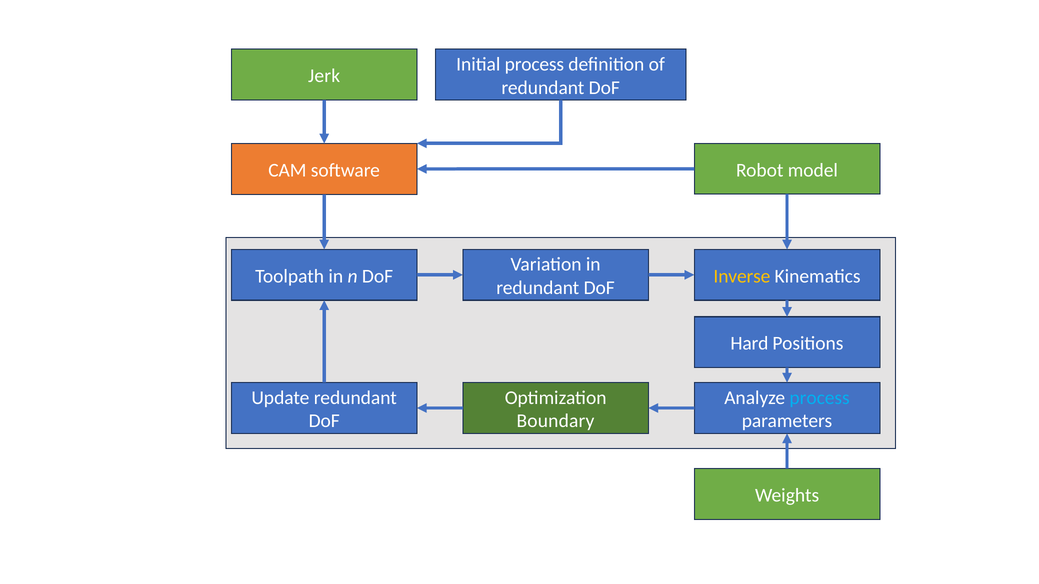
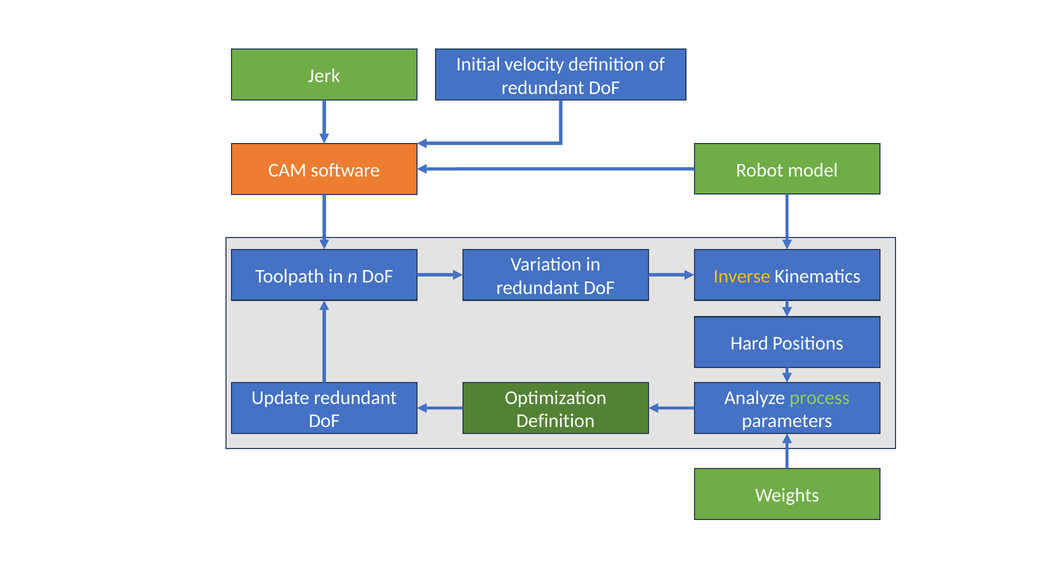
Initial process: process -> velocity (534, 64)
process colour: light blue -> light green (820, 398)
Boundary: Boundary -> Definition (556, 421)
